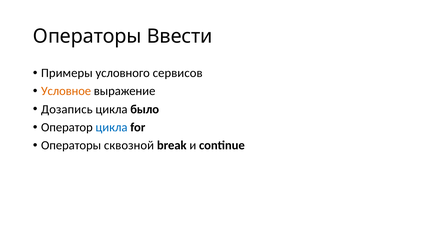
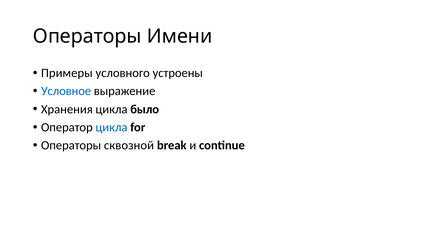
Ввести: Ввести -> Имени (180, 36)
сервисов: сервисов -> устроены (178, 73)
Условное colour: orange -> blue (66, 91)
Дозапись: Дозапись -> Хранения (67, 109)
